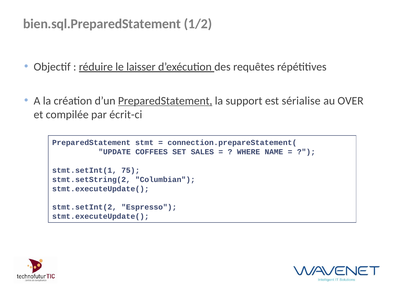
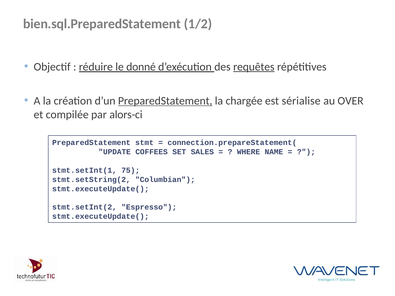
laisser: laisser -> donné (141, 67)
requêtes underline: none -> present (254, 67)
support: support -> chargée (244, 101)
écrit-ci: écrit-ci -> alors-ci (126, 115)
